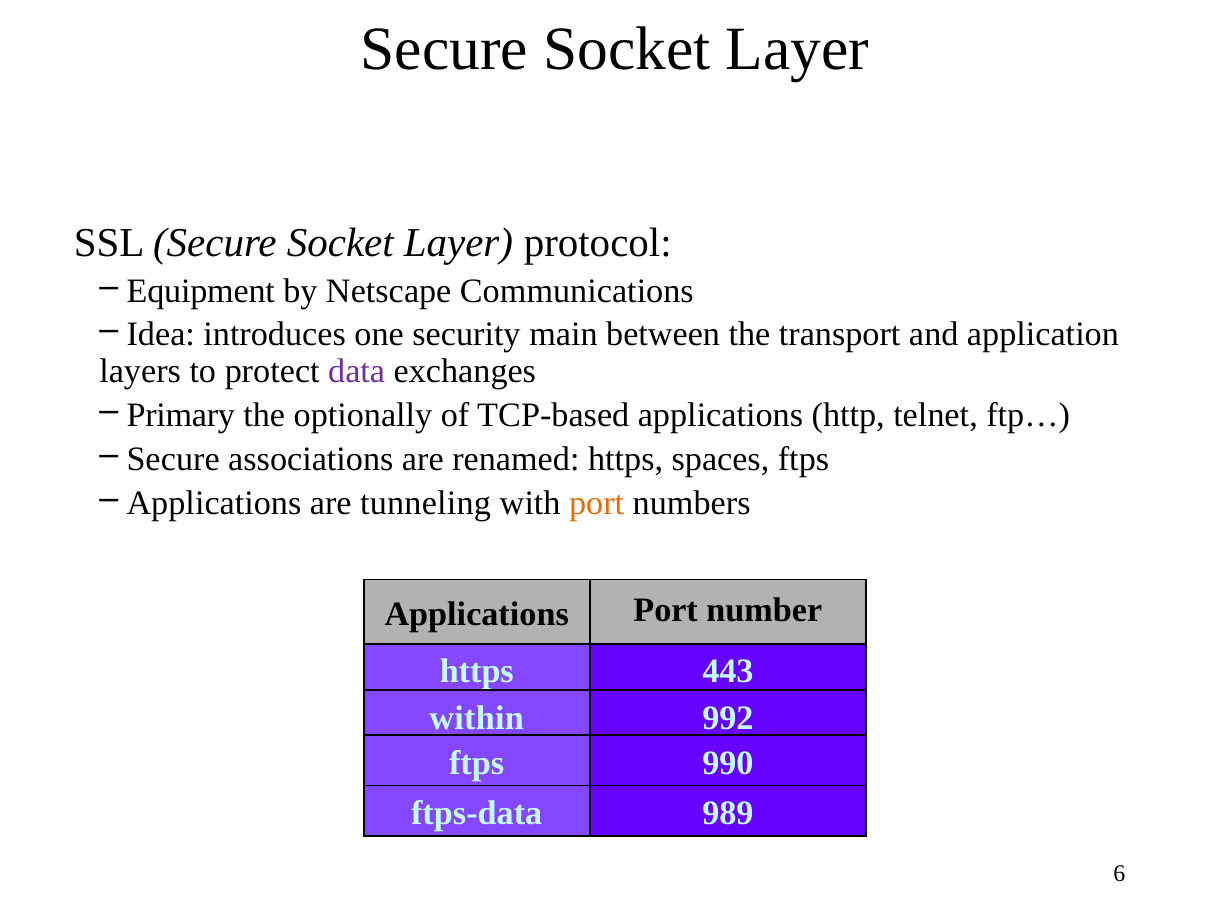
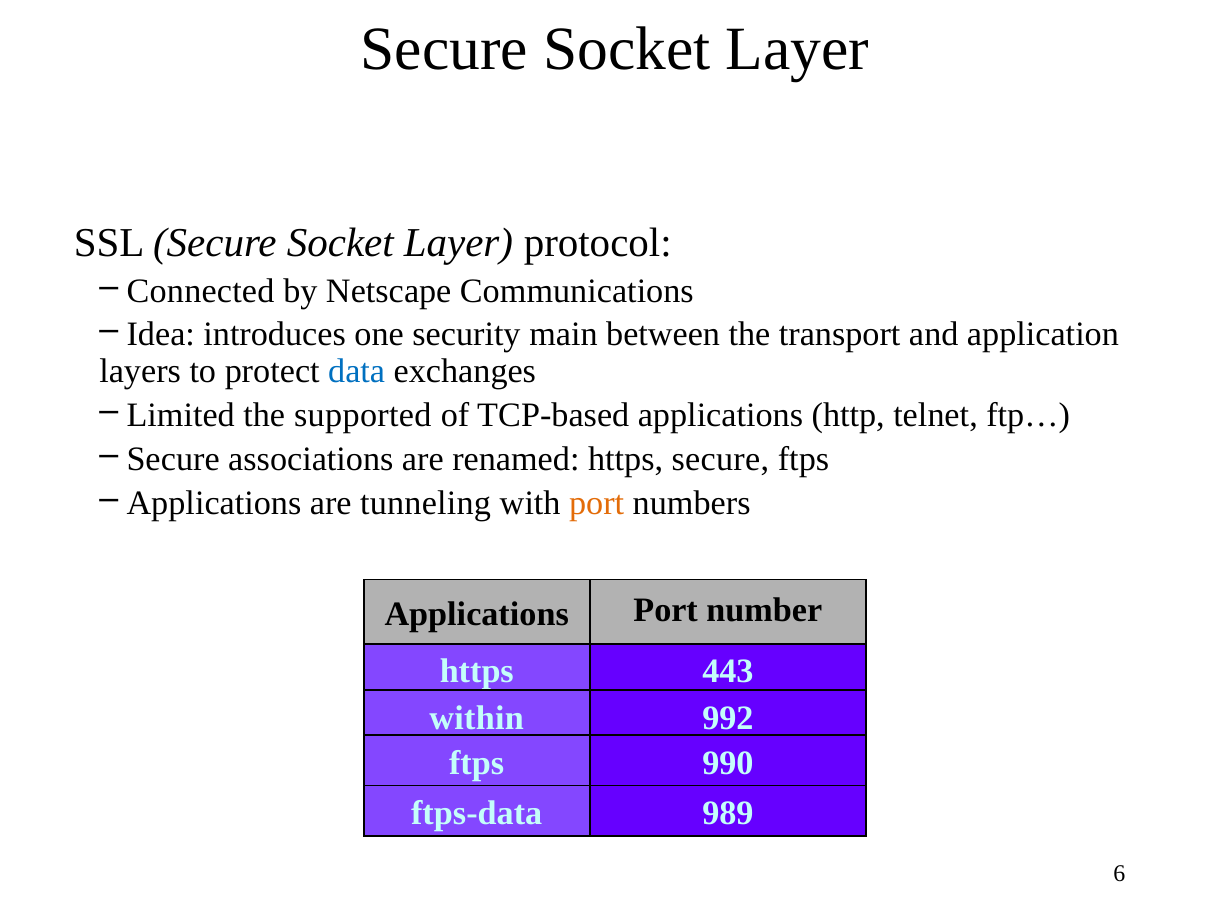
Equipment: Equipment -> Connected (201, 291)
data colour: purple -> blue (357, 371)
Primary: Primary -> Limited (181, 415)
optionally: optionally -> supported (363, 415)
https spaces: spaces -> secure (720, 459)
